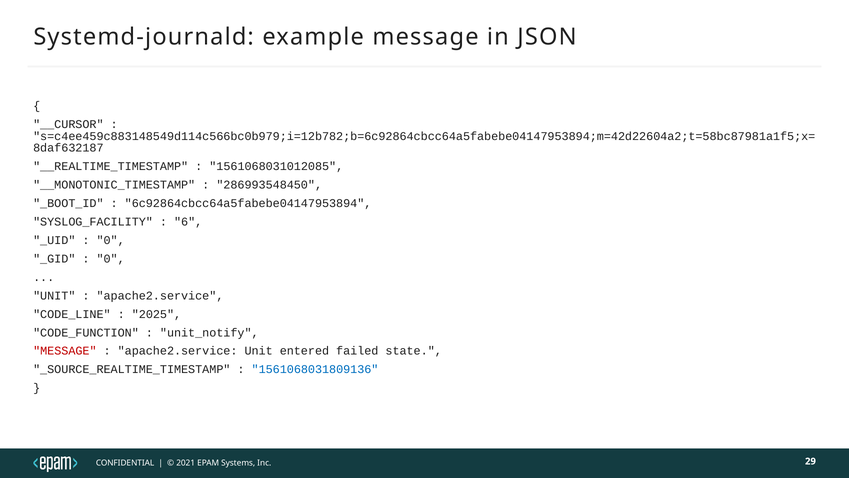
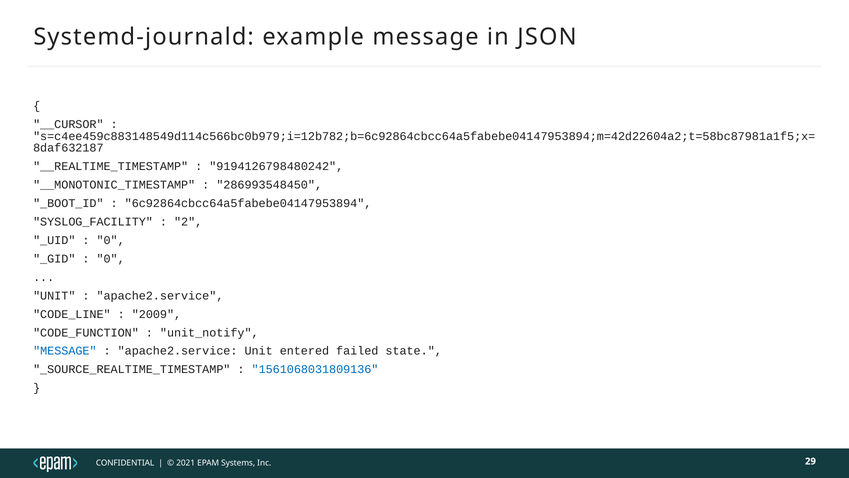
1561068031012085: 1561068031012085 -> 9194126798480242 (276, 166)
6: 6 -> 2 (188, 222)
2025: 2025 -> 2009 (156, 314)
MESSAGE colour: red -> blue (65, 351)
